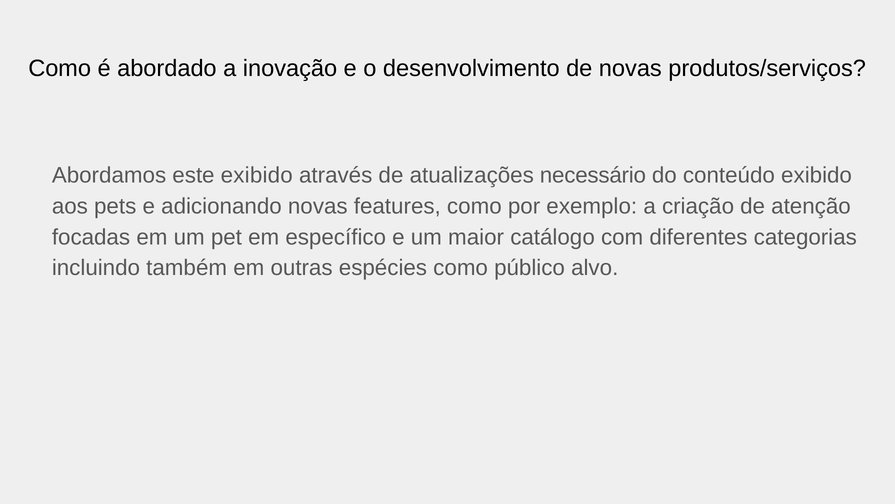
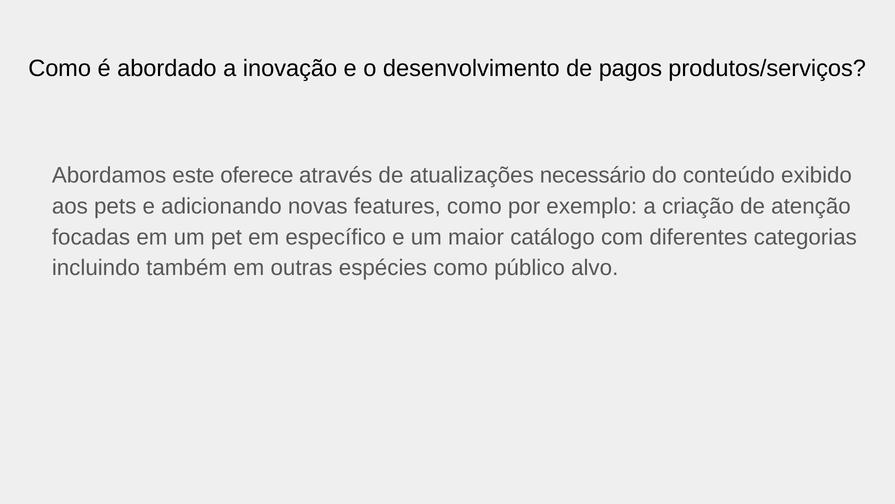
de novas: novas -> pagos (630, 68)
este exibido: exibido -> oferece (257, 175)
